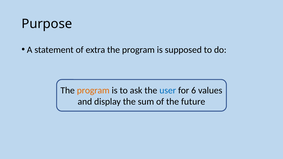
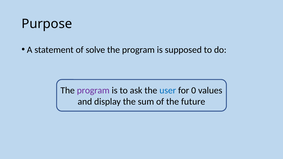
extra: extra -> solve (95, 50)
program colour: orange -> purple (93, 90)
6: 6 -> 0 (194, 90)
